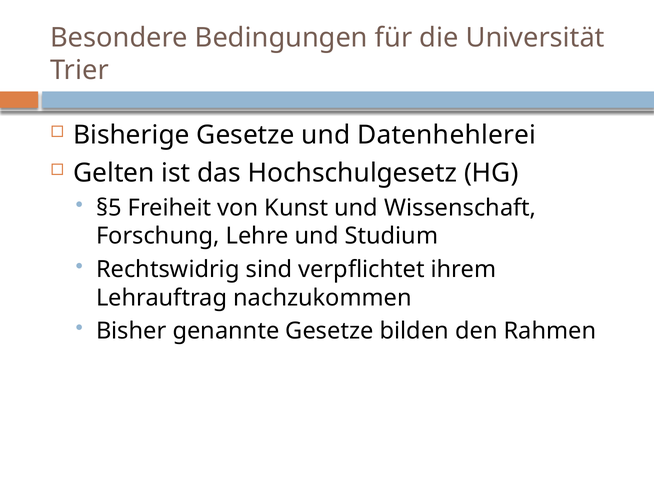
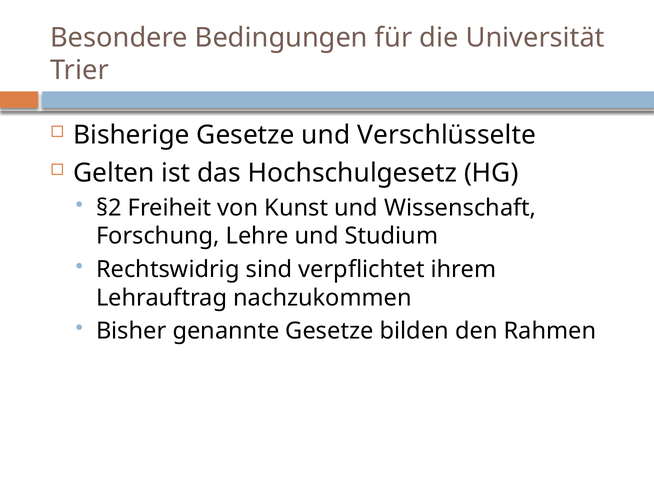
Datenhehlerei: Datenhehlerei -> Verschlüsselte (447, 135)
§5: §5 -> §2 (109, 208)
